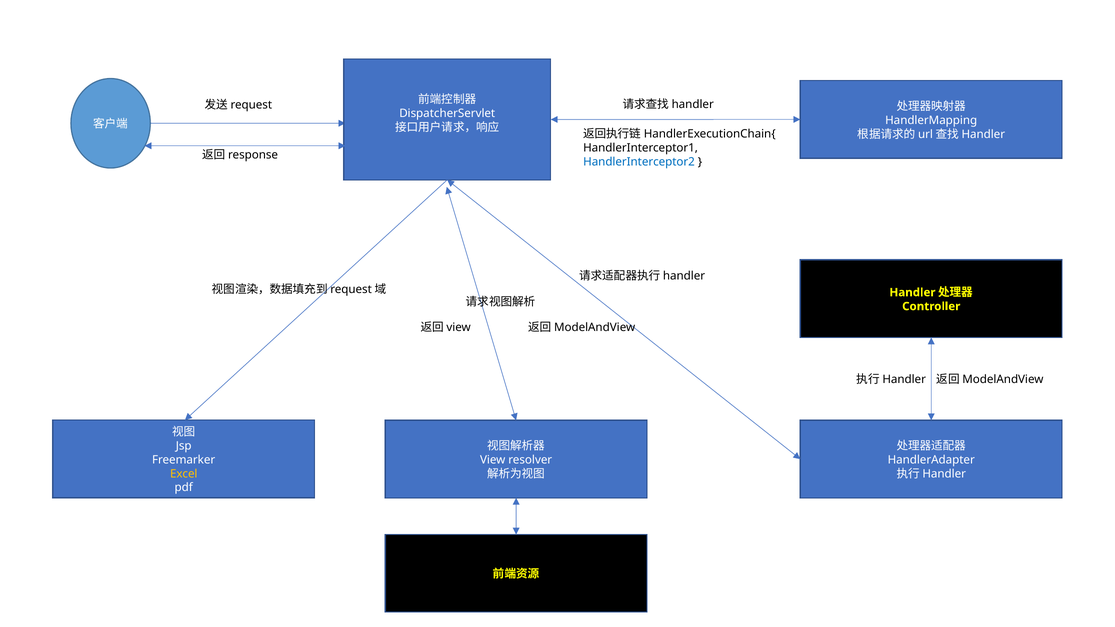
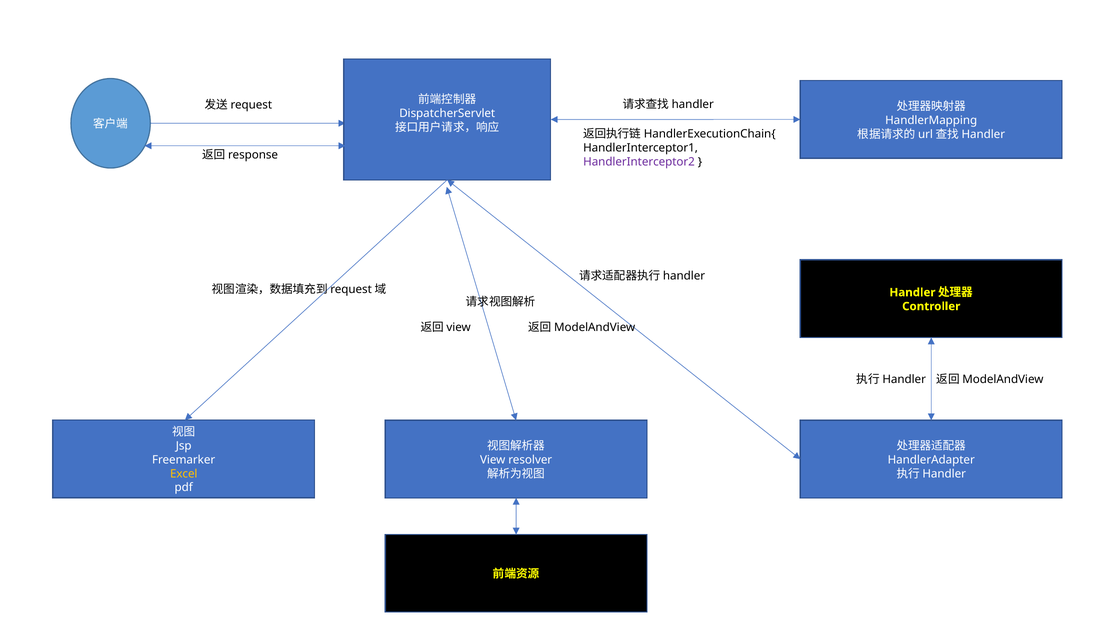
HandlerInterceptor2 colour: blue -> purple (639, 162)
